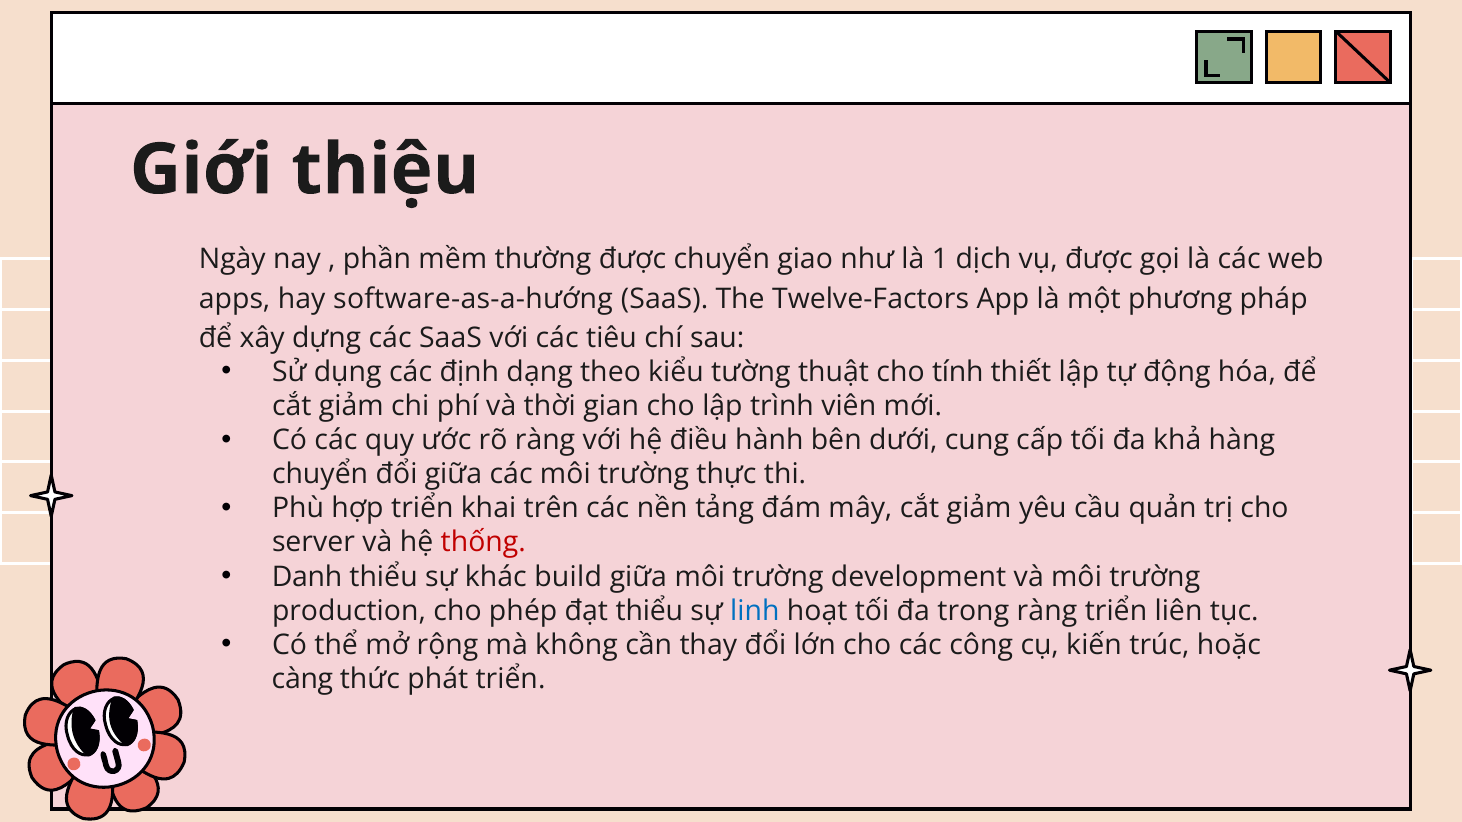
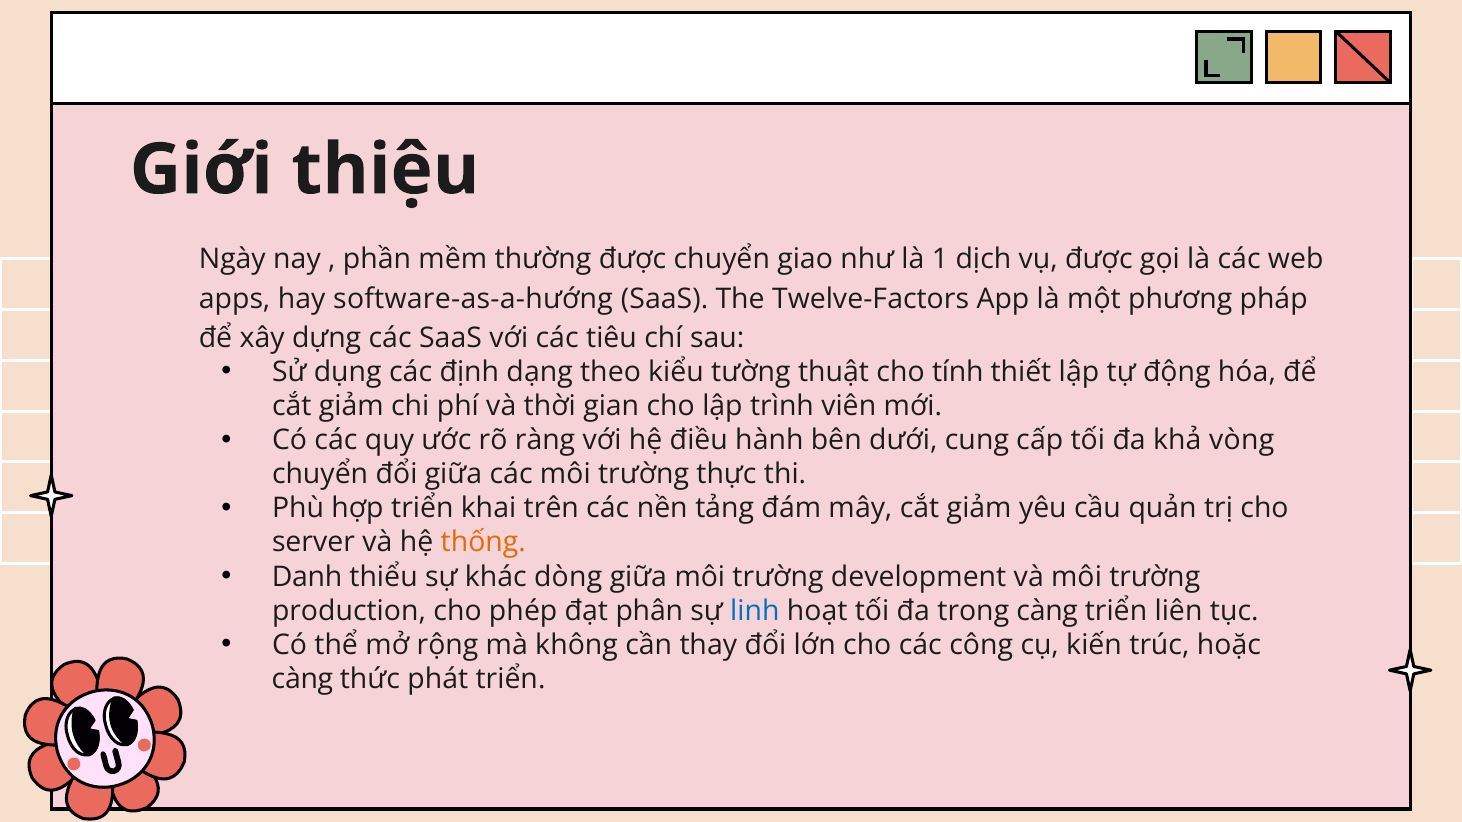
hàng: hàng -> vòng (1242, 440)
thống colour: red -> orange (483, 543)
build: build -> dòng (568, 577)
đạt thiểu: thiểu -> phân (649, 611)
trong ràng: ràng -> càng (1047, 611)
